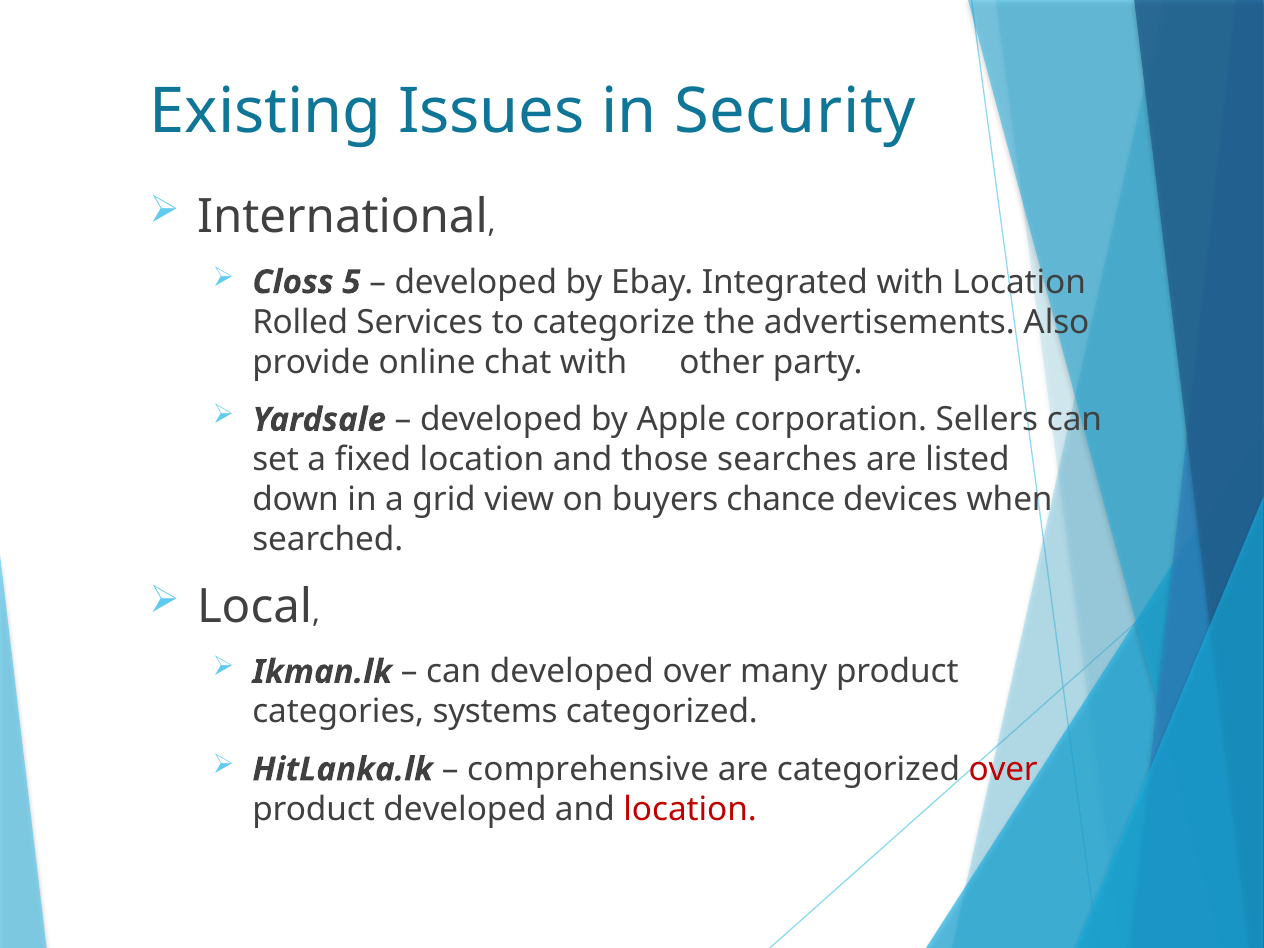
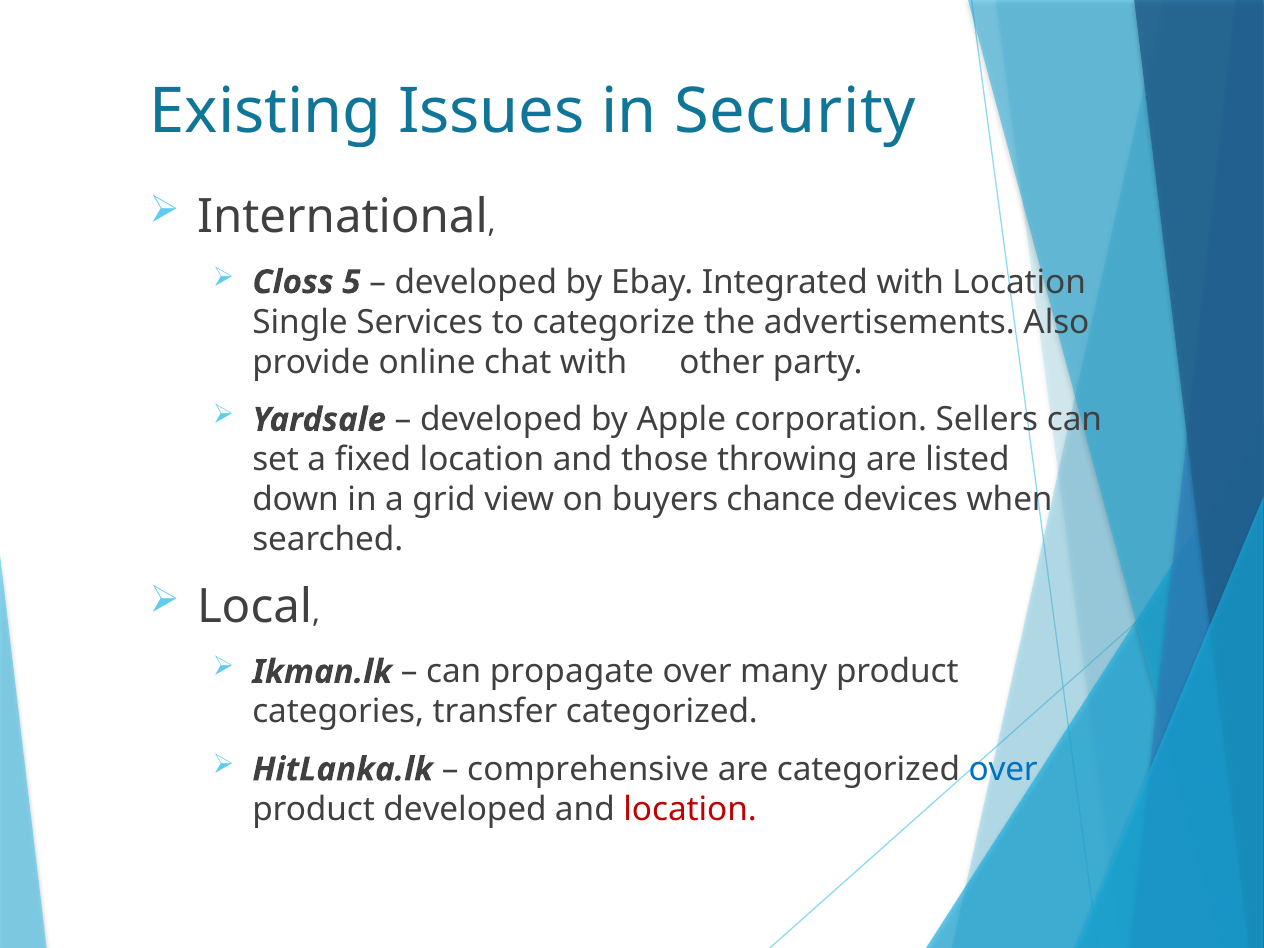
Rolled: Rolled -> Single (300, 322)
searches: searches -> throwing (787, 460)
can developed: developed -> propagate (572, 672)
systems: systems -> transfer (495, 712)
over colour: red -> blue (1003, 769)
